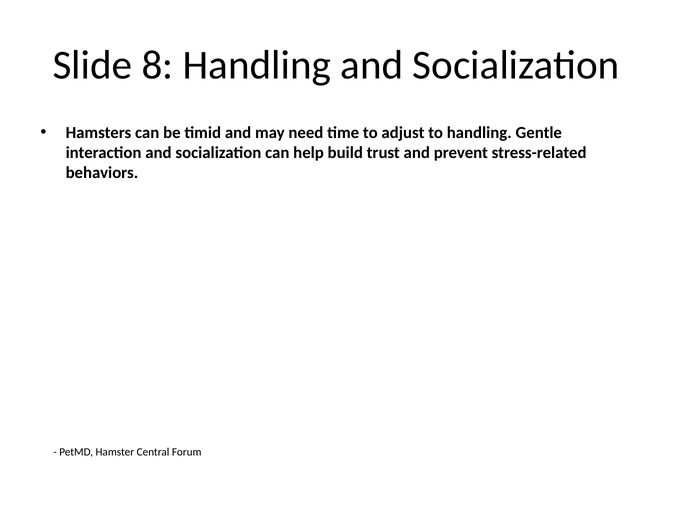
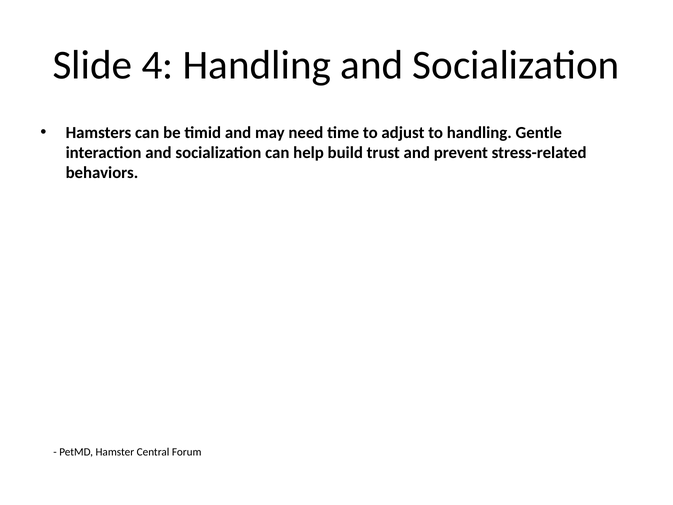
8: 8 -> 4 (158, 65)
